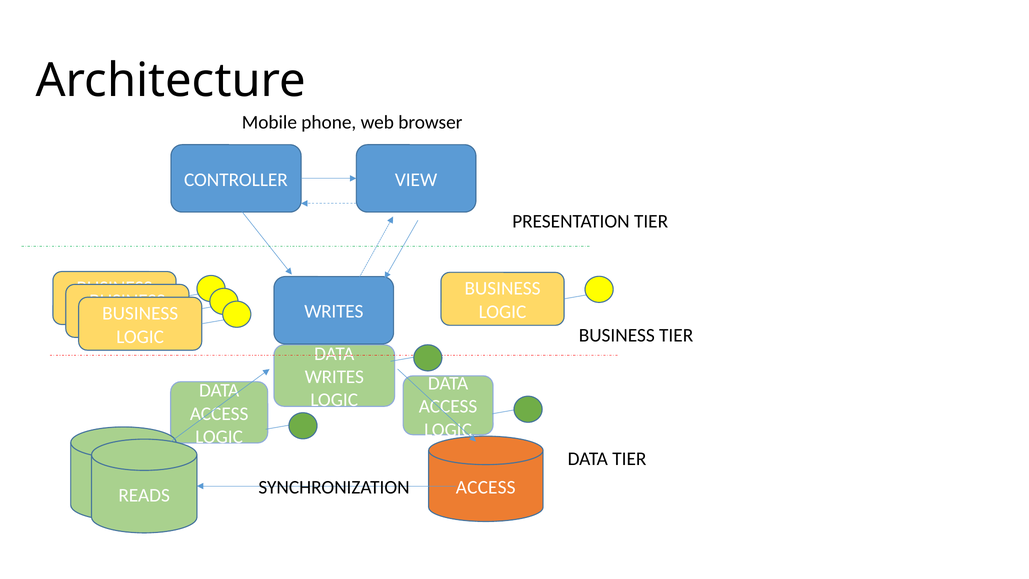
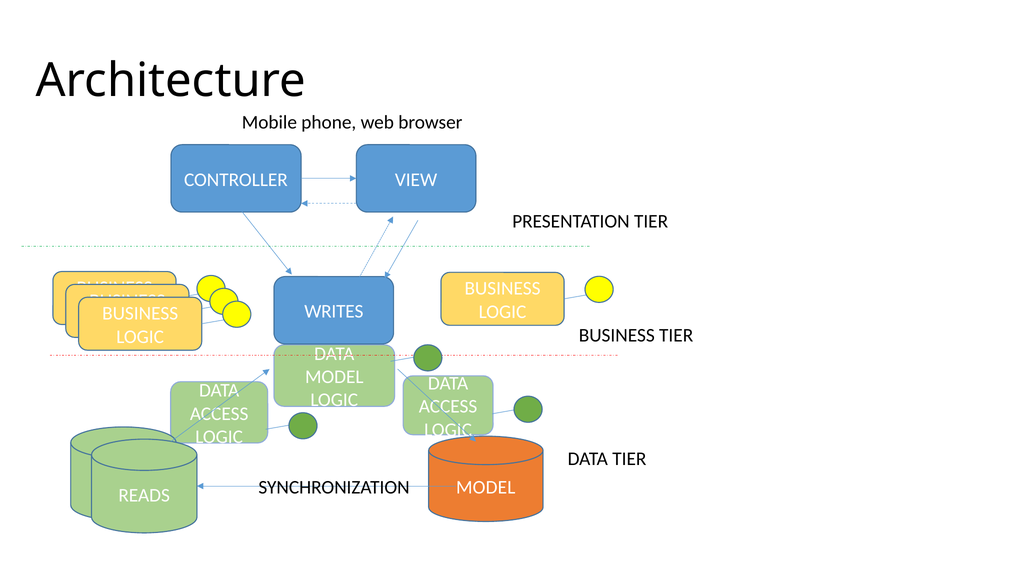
WRITES: WRITES -> MODEL (334, 377)
READS ACCESS: ACCESS -> MODEL (486, 487)
